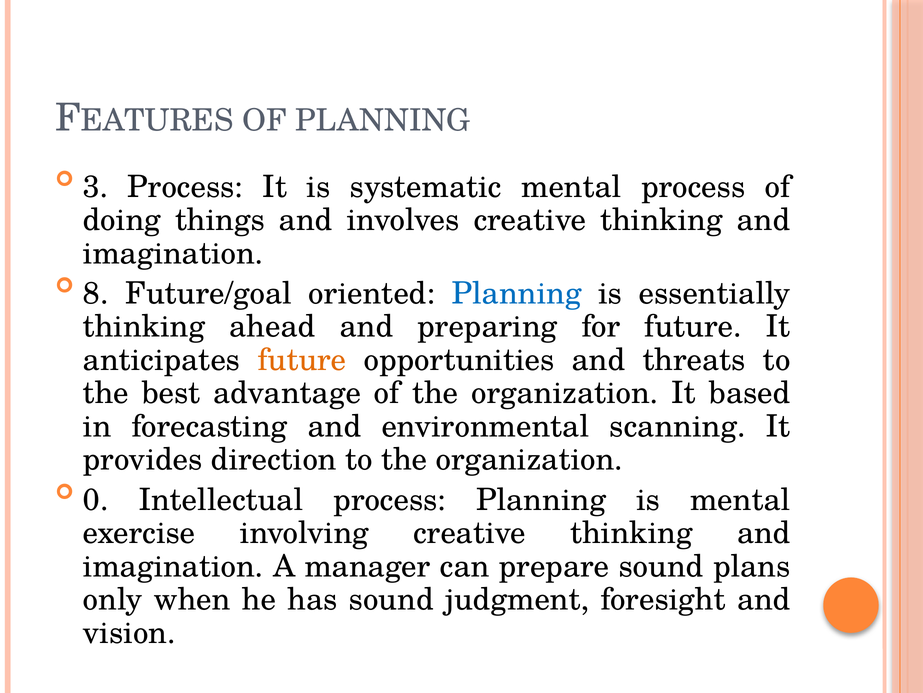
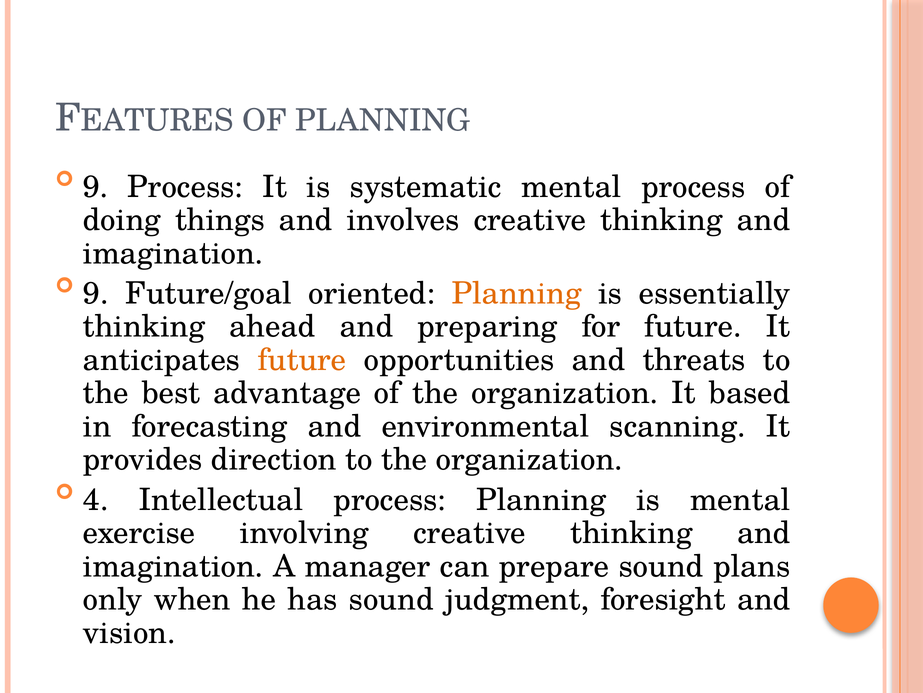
3: 3 -> 9 (96, 187)
8: 8 -> 9 (96, 293)
Planning colour: blue -> orange (517, 293)
0: 0 -> 4 (96, 499)
